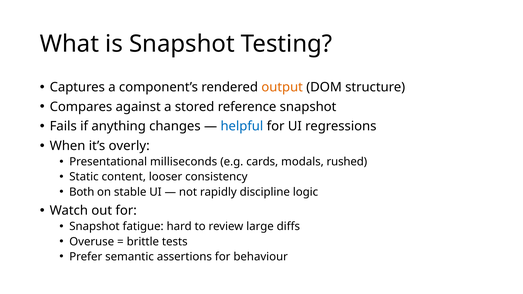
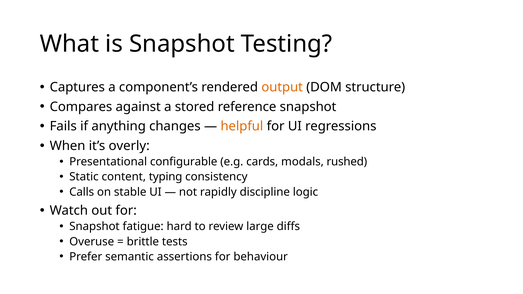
helpful colour: blue -> orange (242, 126)
milliseconds: milliseconds -> configurable (184, 162)
looser: looser -> typing (166, 177)
Both: Both -> Calls (82, 192)
